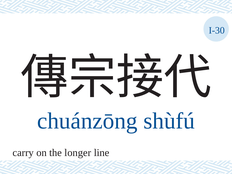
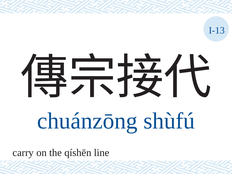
I-30: I-30 -> I-13 (217, 30)
longer: longer -> qíshēn (78, 153)
